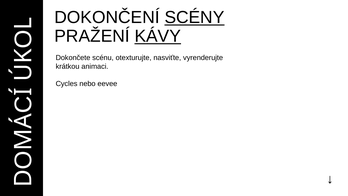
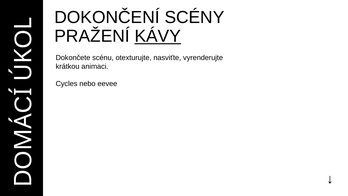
SCÉNY underline: present -> none (194, 17)
